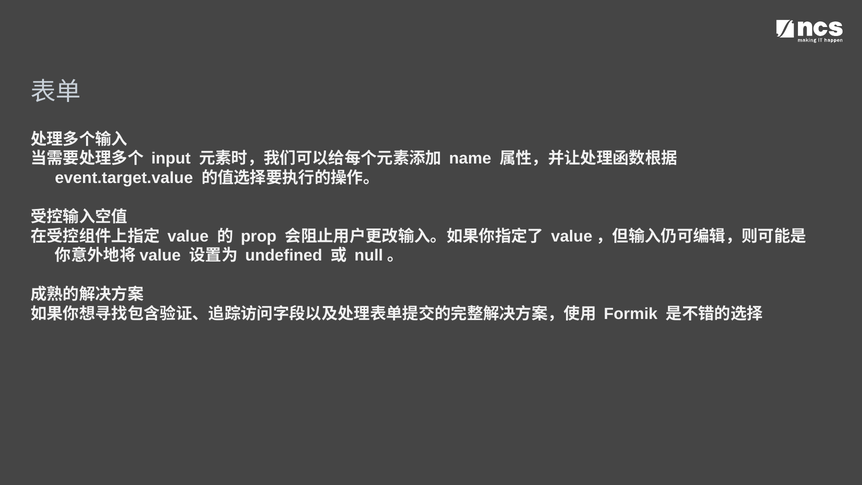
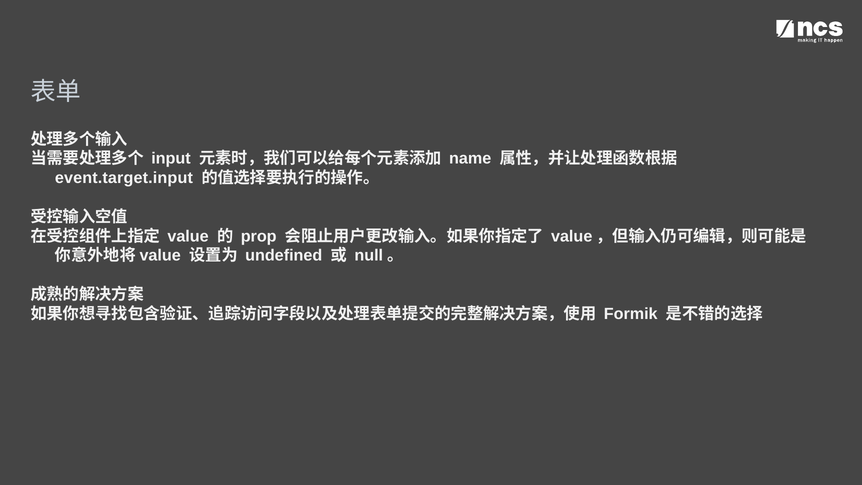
event.target.value: event.target.value -> event.target.input (124, 178)
